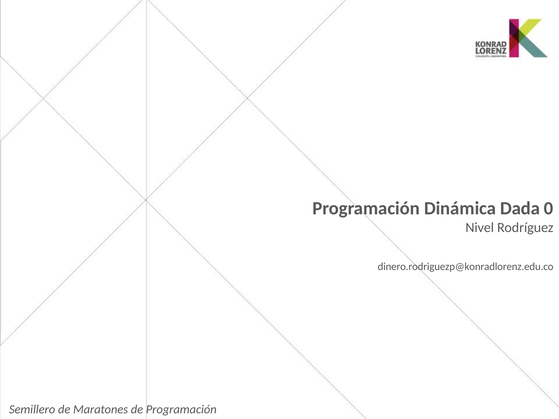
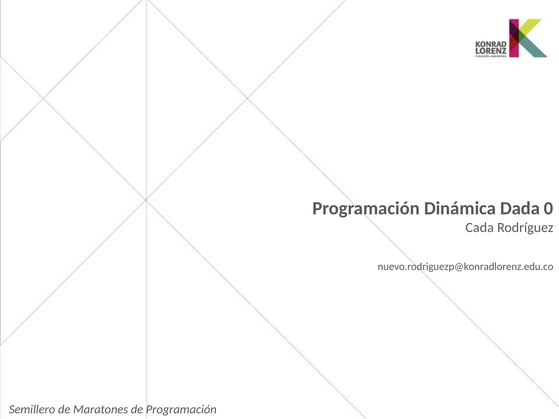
Nivel: Nivel -> Cada (480, 228)
dinero.rodriguezp@konradlorenz.edu.co: dinero.rodriguezp@konradlorenz.edu.co -> nuevo.rodriguezp@konradlorenz.edu.co (466, 267)
